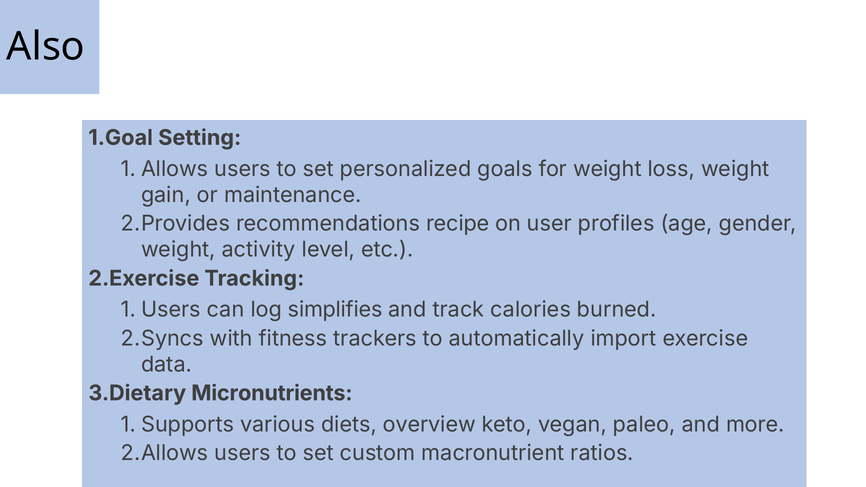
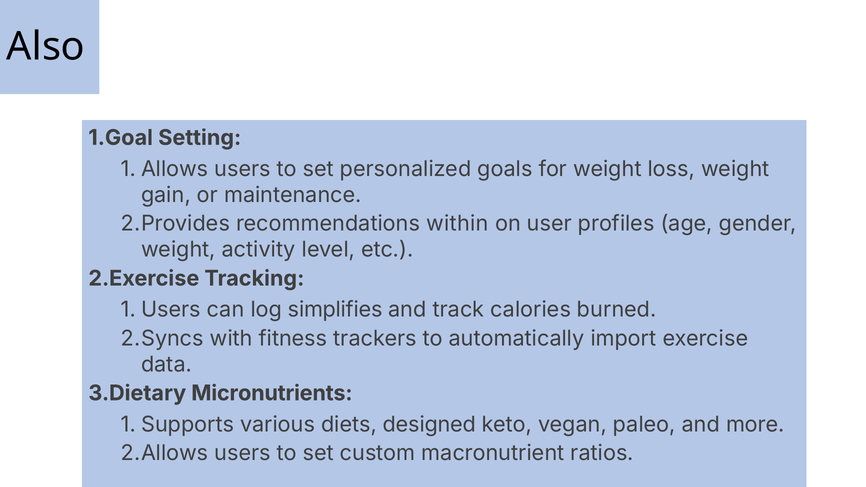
recipe: recipe -> within (457, 224)
overview: overview -> designed (429, 425)
